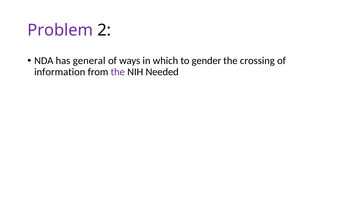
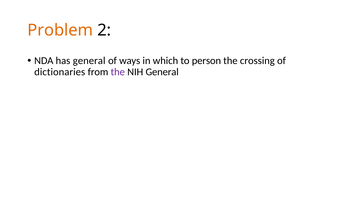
Problem colour: purple -> orange (60, 30)
gender: gender -> person (206, 61)
information: information -> dictionaries (60, 72)
NIH Needed: Needed -> General (162, 72)
